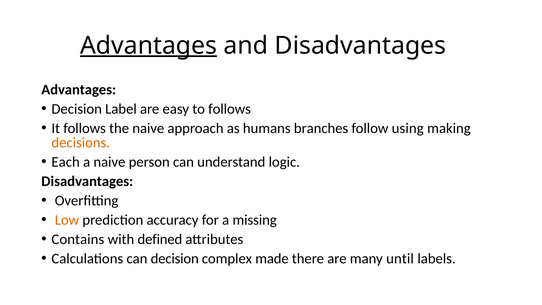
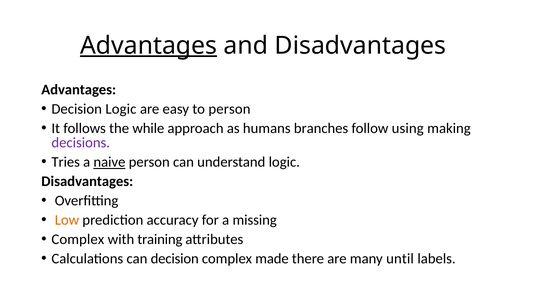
Decision Label: Label -> Logic (121, 109)
to follows: follows -> person (229, 109)
the naive: naive -> while (148, 128)
decisions colour: orange -> purple (81, 143)
Each: Each -> Tries (66, 162)
naive underline: none -> present (109, 162)
Contains: Contains -> Complex (78, 239)
defined: defined -> training (160, 239)
